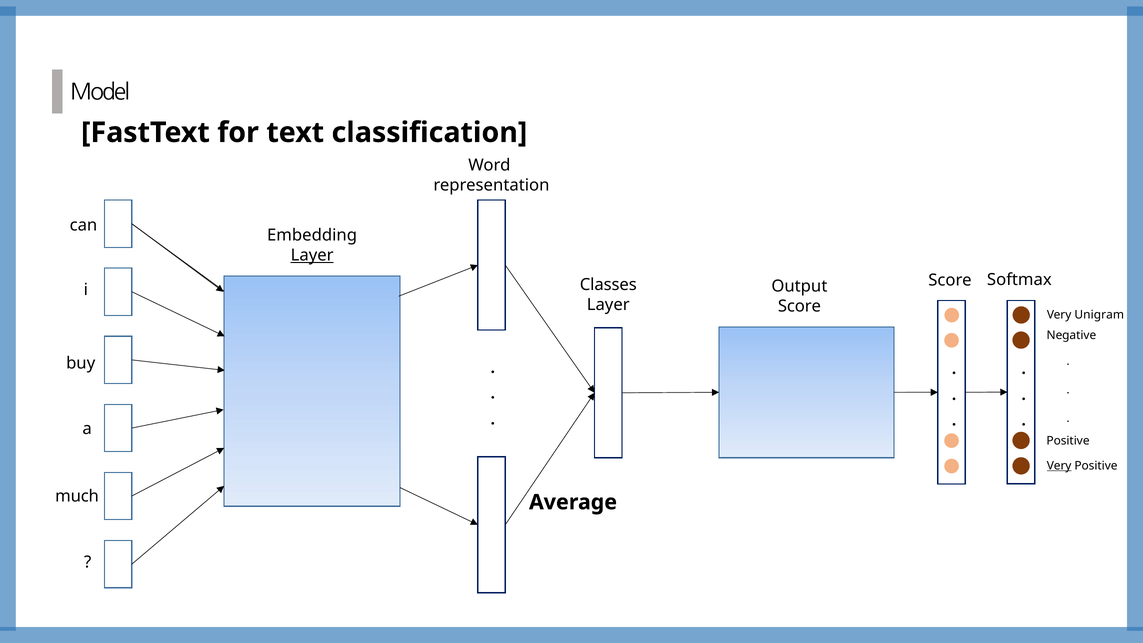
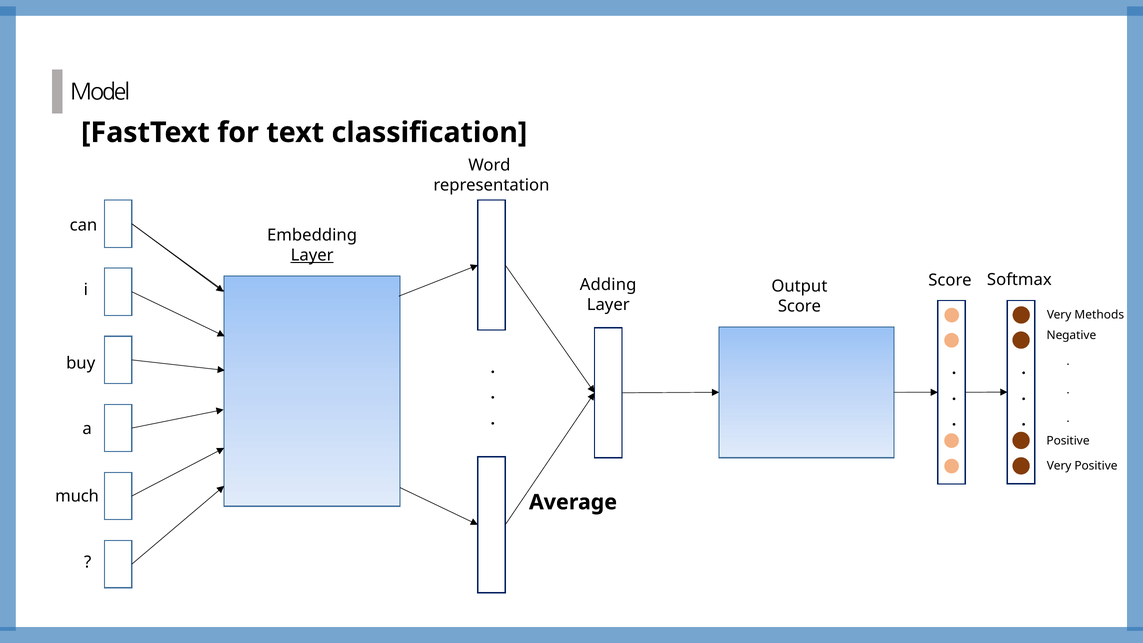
Classes: Classes -> Adding (608, 285)
Unigram: Unigram -> Methods (1099, 315)
Very underline: present -> none (1059, 466)
